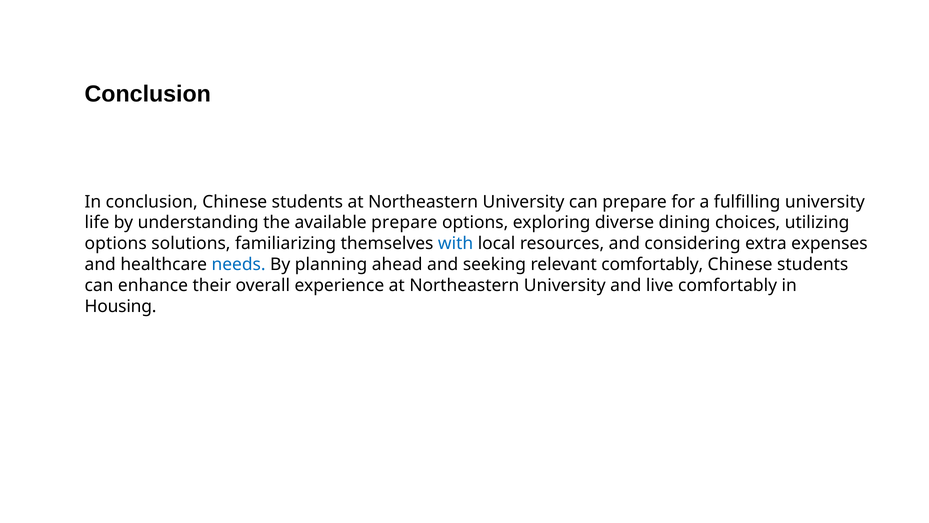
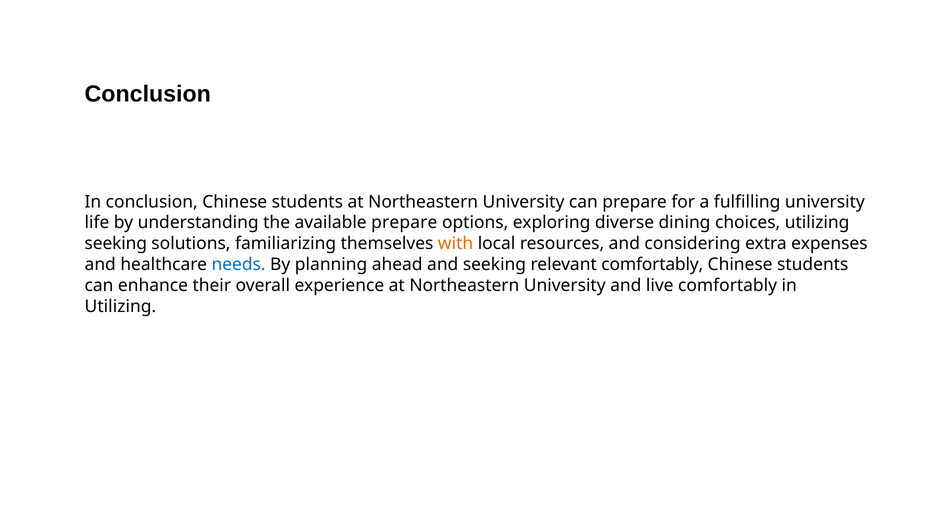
options: options -> seeking (116, 243)
with colour: blue -> orange (456, 243)
Housing: Housing -> Utilizing (120, 306)
